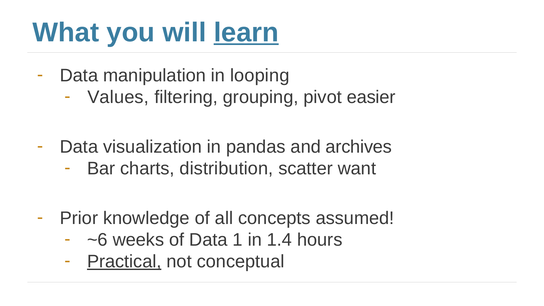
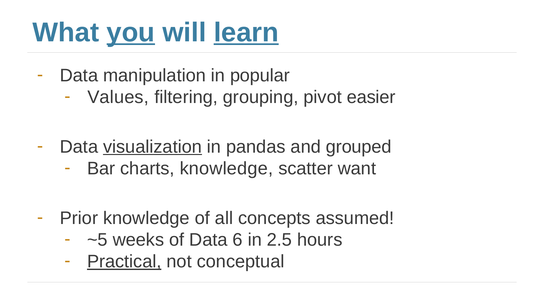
you underline: none -> present (131, 33)
looping: looping -> popular (260, 75)
visualization underline: none -> present (153, 147)
archives: archives -> grouped (359, 147)
charts distribution: distribution -> knowledge (226, 168)
~6: ~6 -> ~5 (97, 240)
1: 1 -> 6 (238, 240)
1.4: 1.4 -> 2.5 (279, 240)
